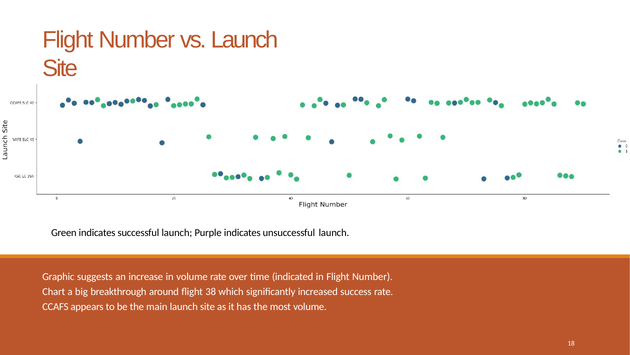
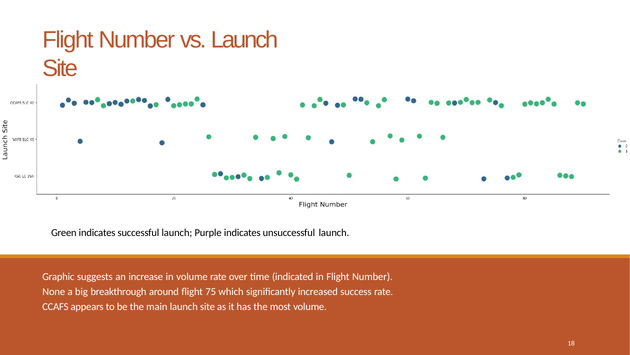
Chart: Chart -> None (54, 291)
38: 38 -> 75 (211, 291)
